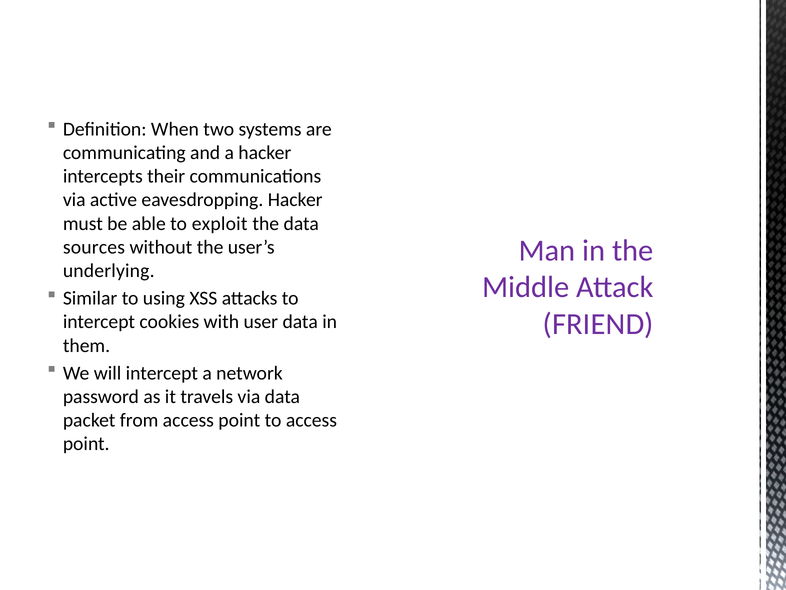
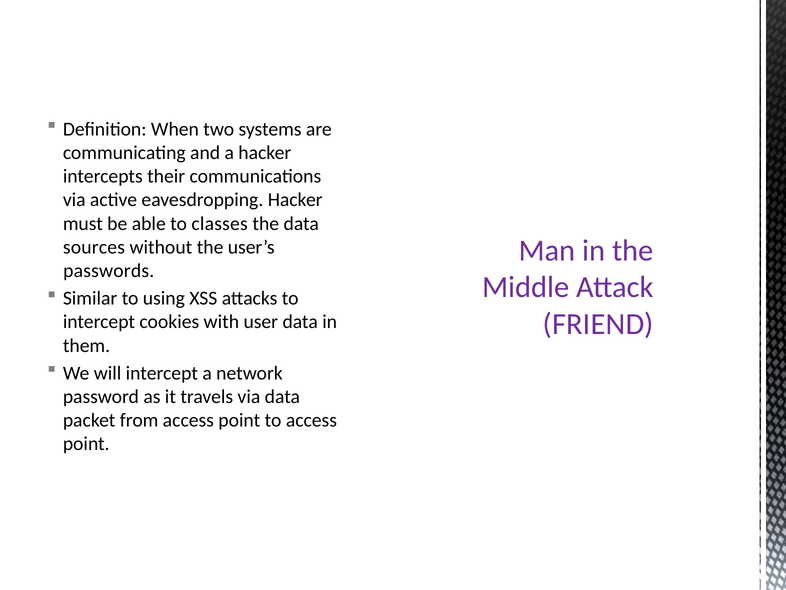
exploit: exploit -> classes (220, 223)
underlying: underlying -> passwords (109, 271)
